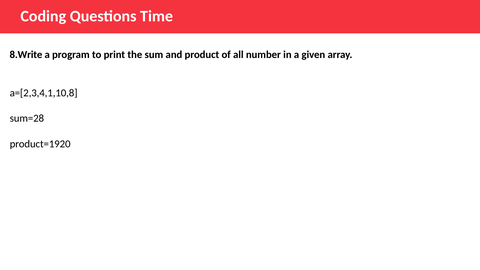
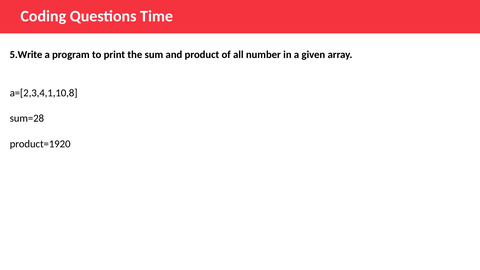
8.Write: 8.Write -> 5.Write (26, 55)
